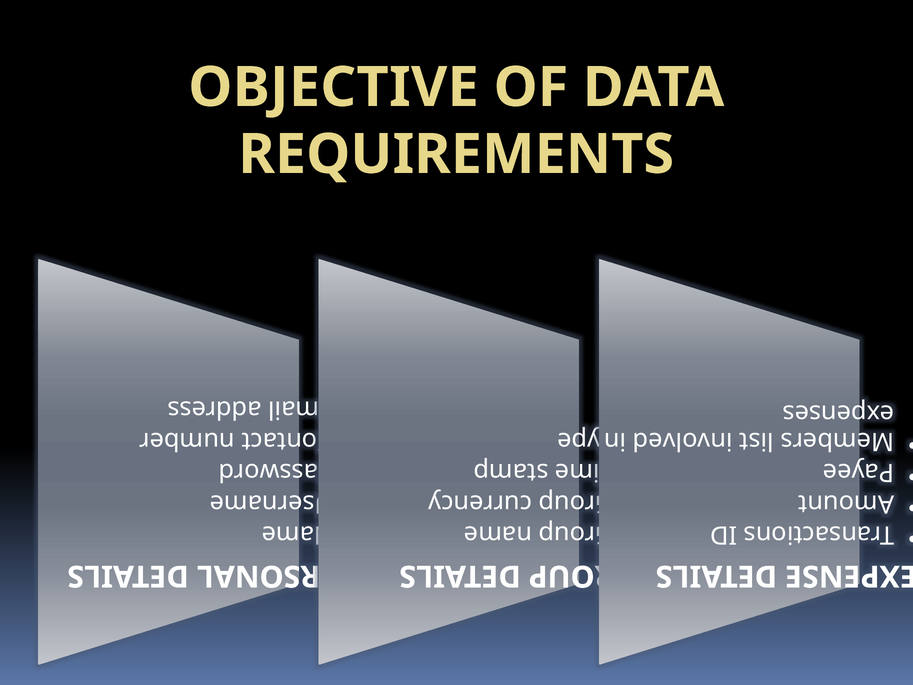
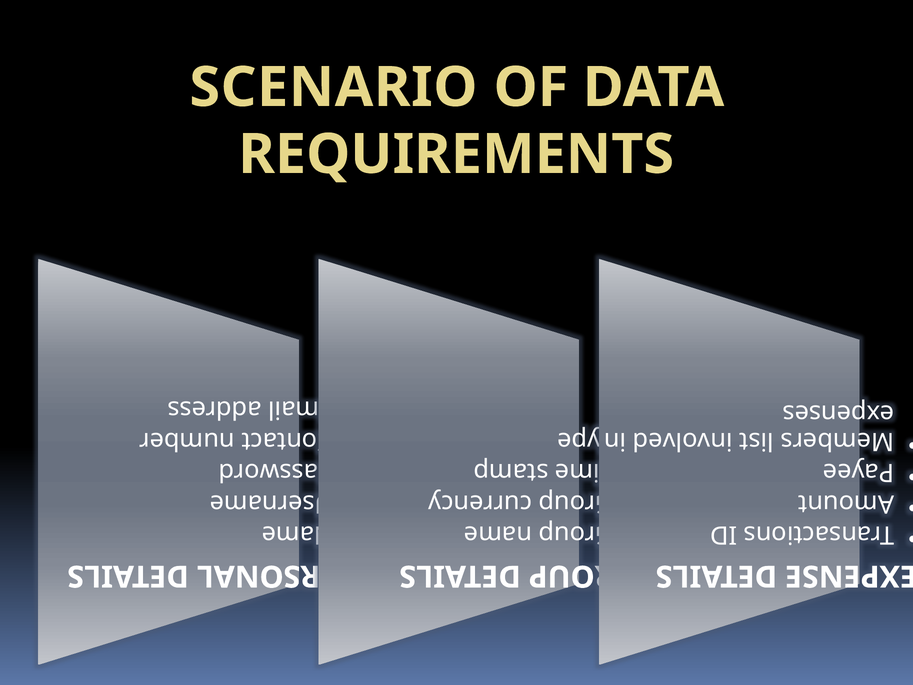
OBJECTIVE: OBJECTIVE -> SCENARIO (333, 87)
